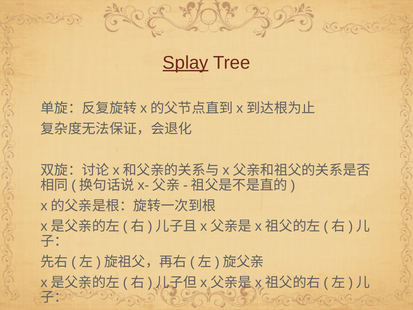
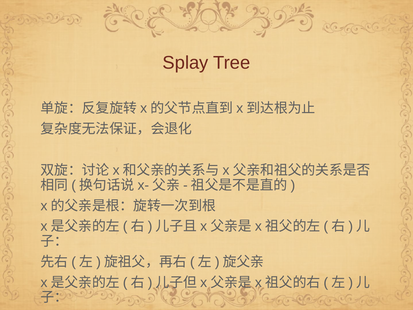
Splay underline: present -> none (186, 63)
